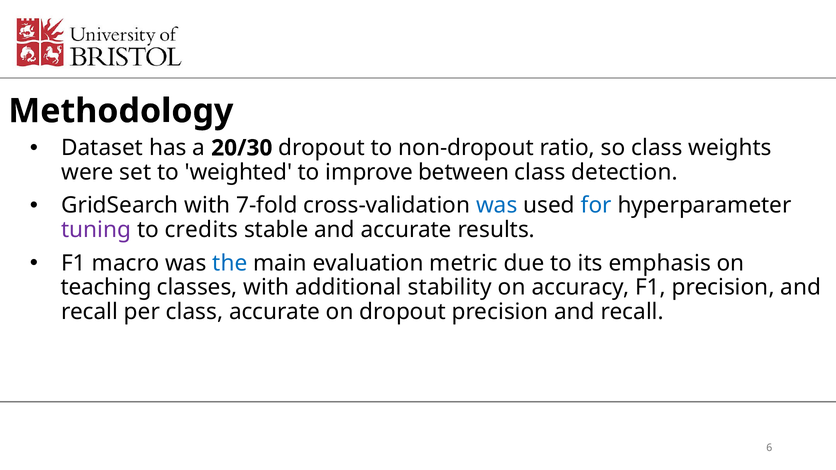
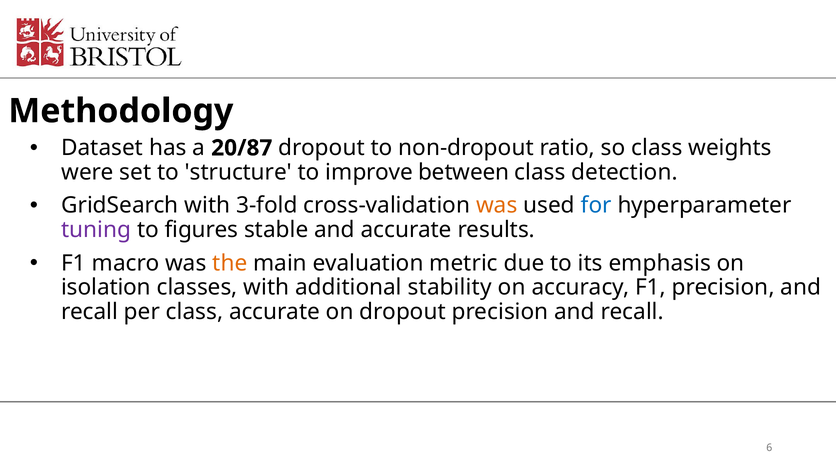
20/30: 20/30 -> 20/87 (242, 148)
weighted: weighted -> structure (238, 172)
7-fold: 7-fold -> 3-fold (267, 206)
was colour: blue -> orange (497, 206)
credits: credits -> figures (202, 230)
the colour: blue -> orange (230, 263)
teaching: teaching -> isolation (106, 288)
